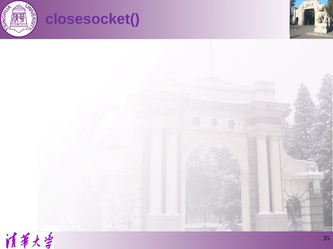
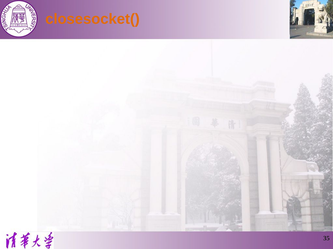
closesocket( colour: purple -> orange (93, 19)
